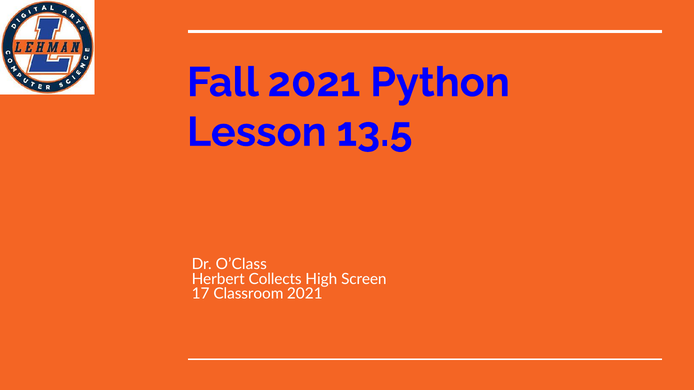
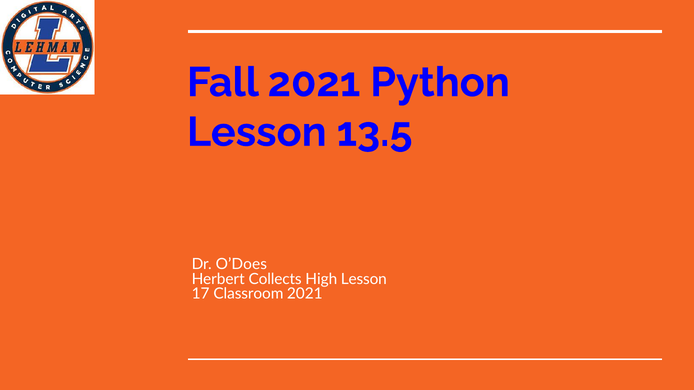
O’Class: O’Class -> O’Does (241, 264)
High Screen: Screen -> Lesson (364, 279)
